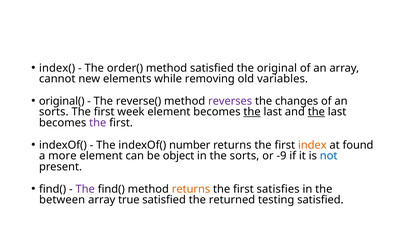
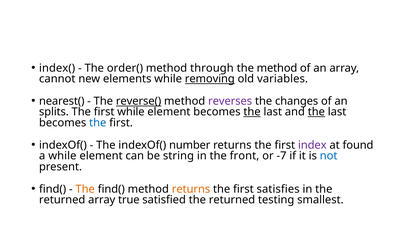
method satisfied: satisfied -> through (212, 68)
the original: original -> method (277, 68)
removing underline: none -> present (210, 79)
original(: original( -> nearest( (62, 101)
reverse( underline: none -> present (139, 101)
sorts: sorts -> splits (54, 112)
first week: week -> while (131, 112)
the colour: purple -> blue (98, 123)
index colour: orange -> purple (312, 145)
a more: more -> while (62, 156)
object: object -> string (178, 156)
the sorts: sorts -> front (245, 156)
-9: -9 -> -7 (281, 156)
The colour: purple -> orange (85, 189)
between: between -> returned (62, 200)
testing satisfied: satisfied -> smallest (320, 200)
